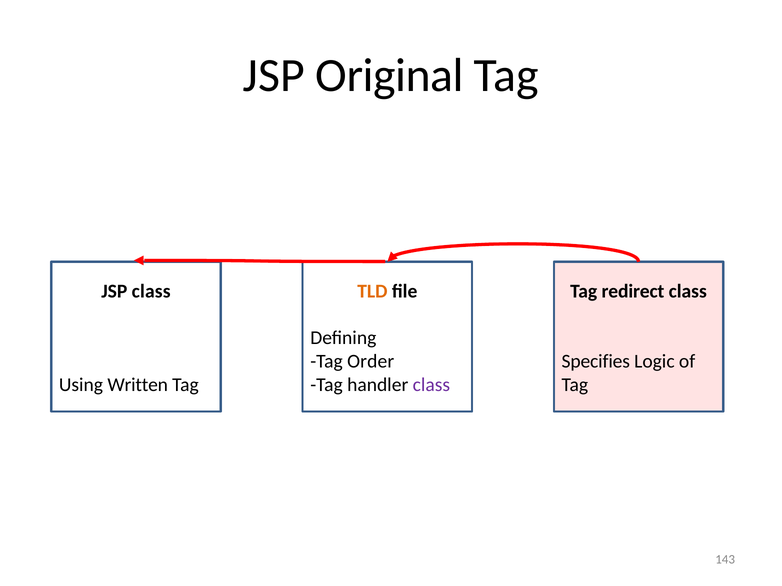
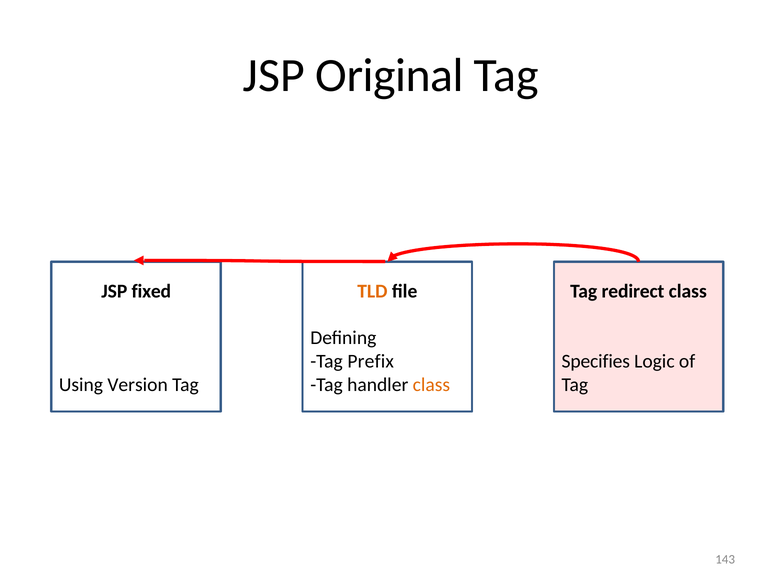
JSP class: class -> fixed (151, 291)
Order: Order -> Prefix (371, 362)
Written: Written -> Version (138, 385)
class colour: purple -> orange (431, 385)
